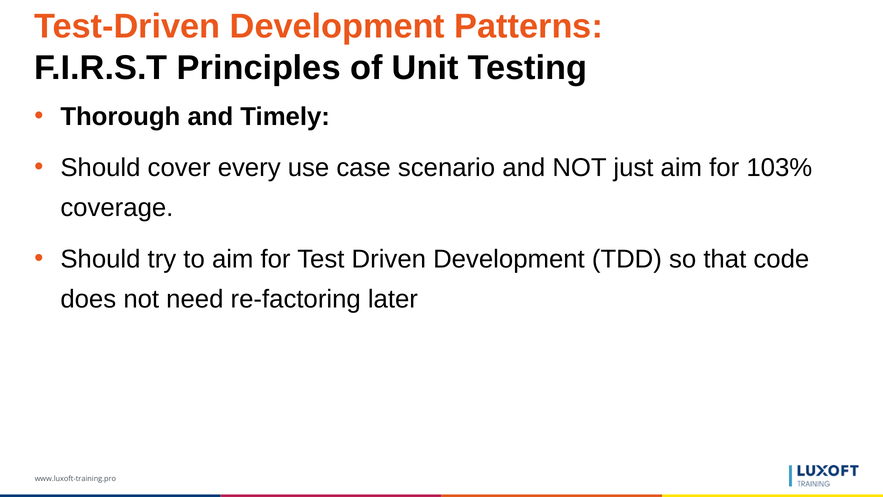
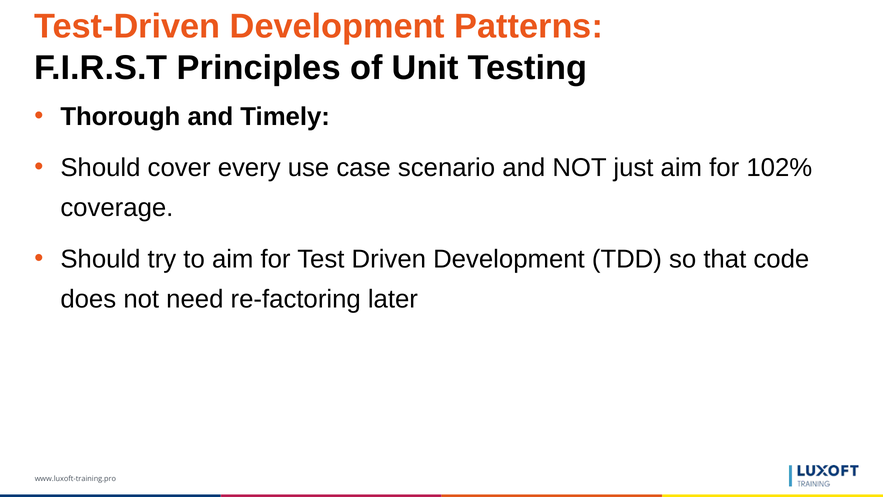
103%: 103% -> 102% (779, 168)
